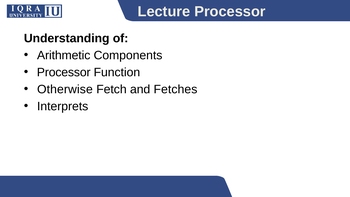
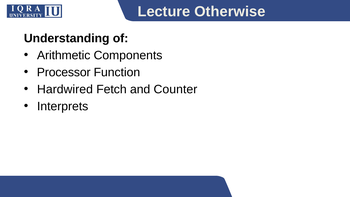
Lecture Processor: Processor -> Otherwise (230, 12)
Otherwise: Otherwise -> Hardwired (65, 89)
Fetches: Fetches -> Counter (175, 89)
